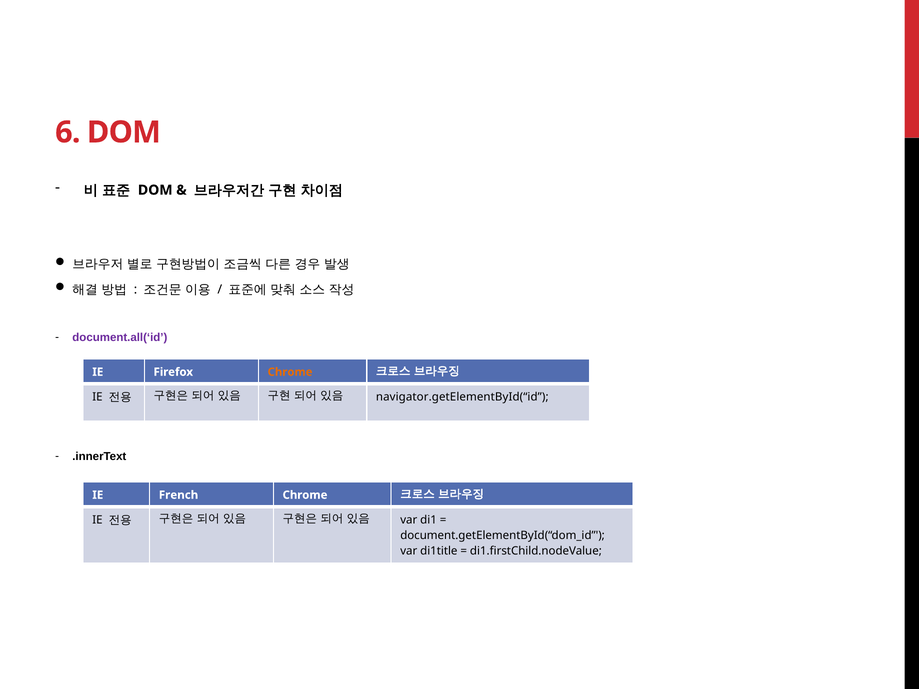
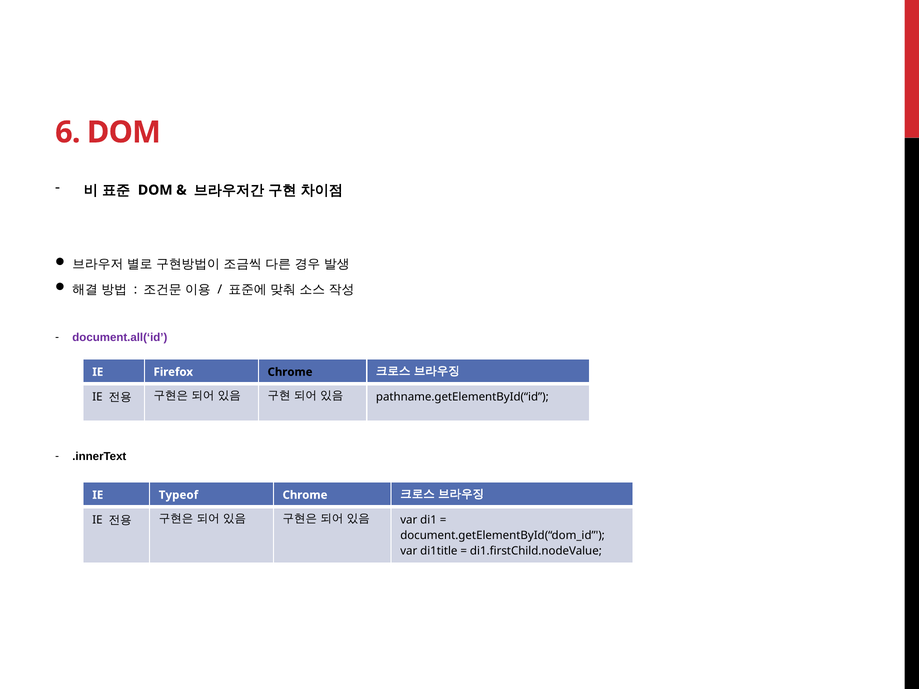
Chrome colour: orange -> black (290, 372)
navigator.getElementById(“id: navigator.getElementById(“id -> pathname.getElementById(“id (462, 397)
French: French -> Typeof (178, 495)
